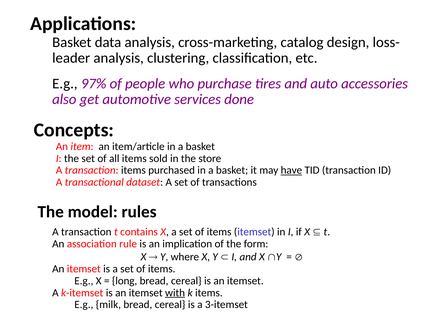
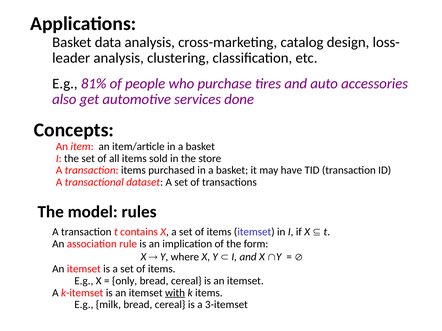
97%: 97% -> 81% (94, 84)
have underline: present -> none (291, 171)
long: long -> only (125, 281)
